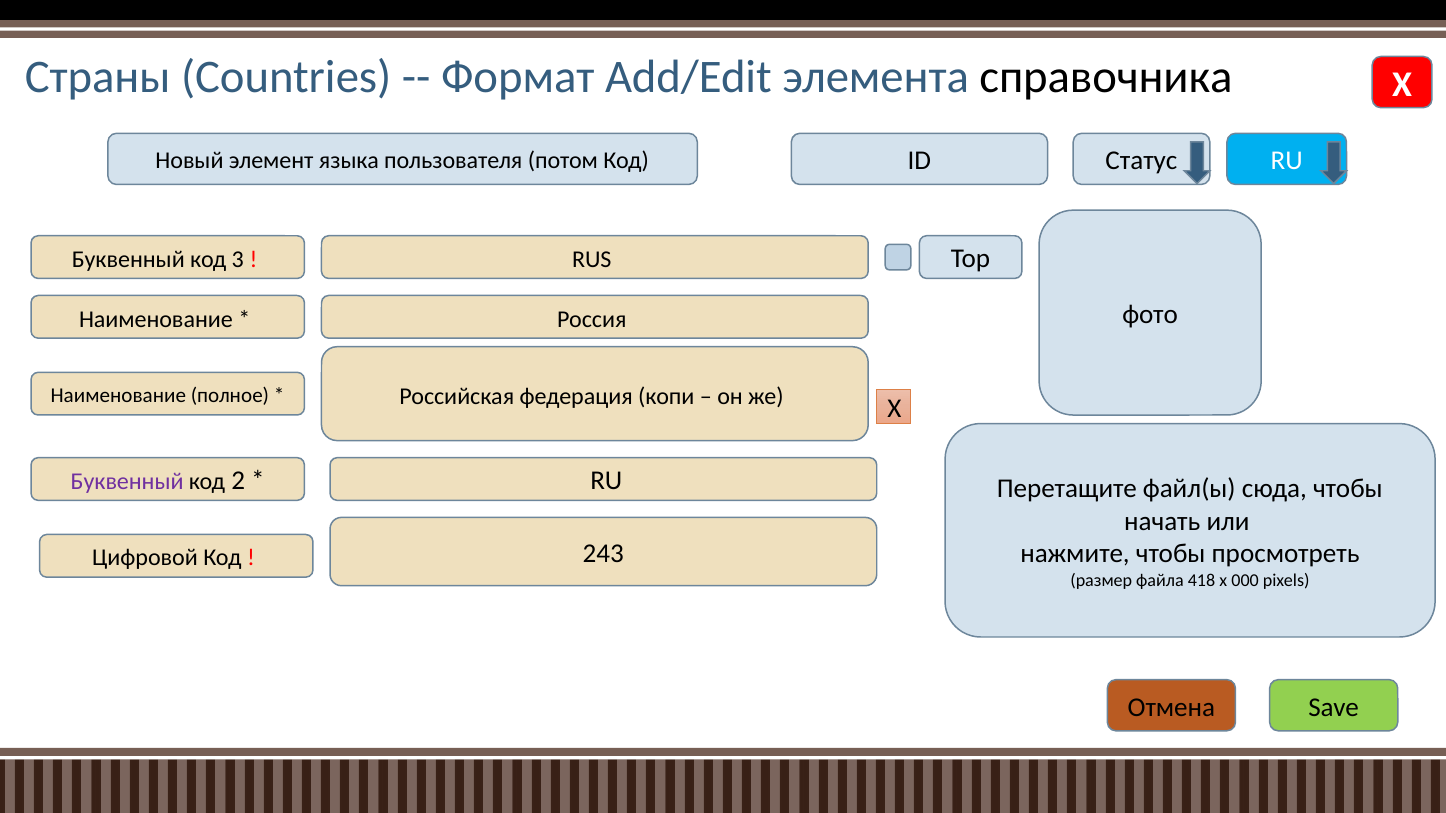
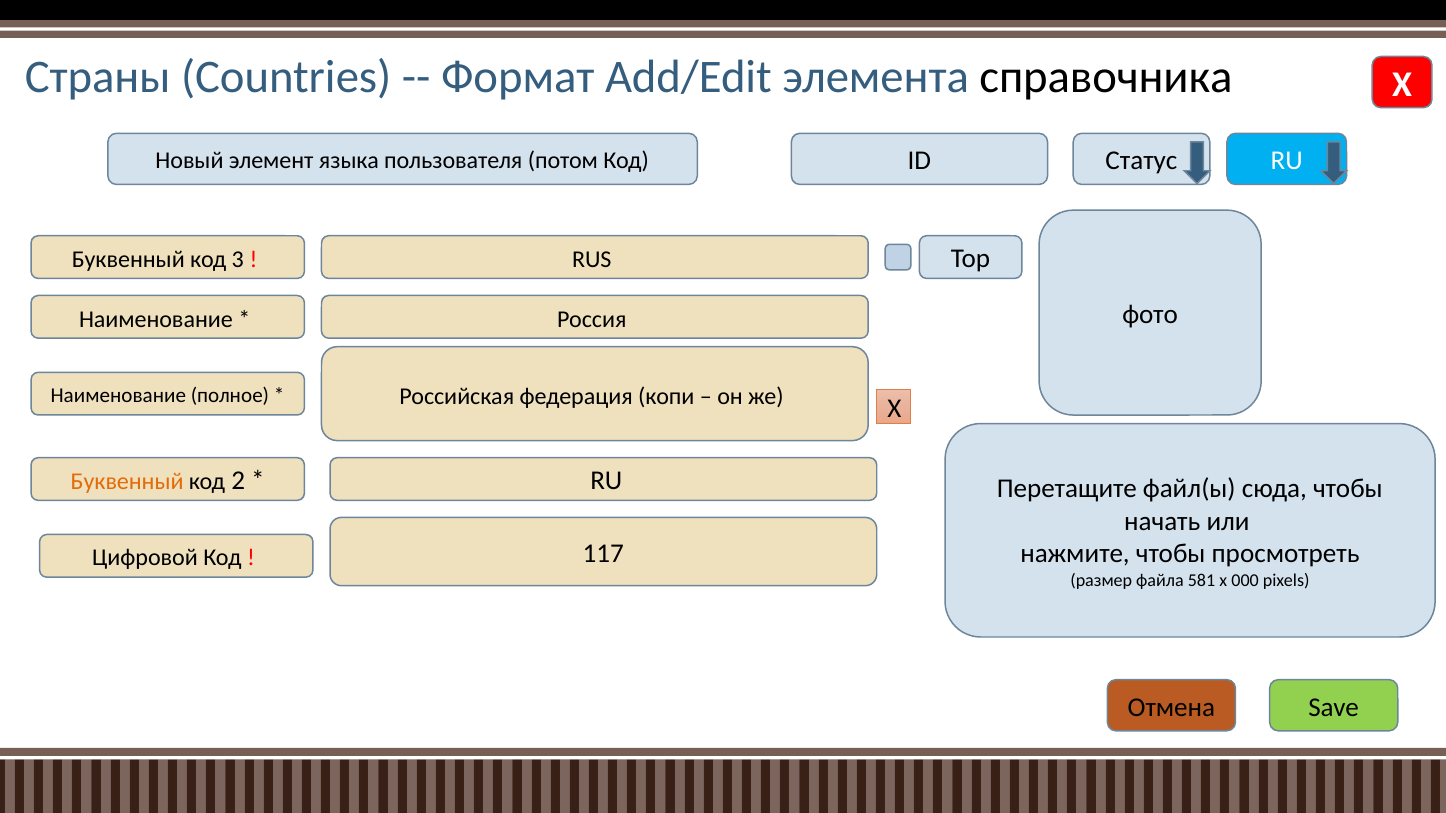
Буквенный colour: purple -> orange (127, 482)
243: 243 -> 117 (603, 554)
418: 418 -> 581 (1202, 581)
